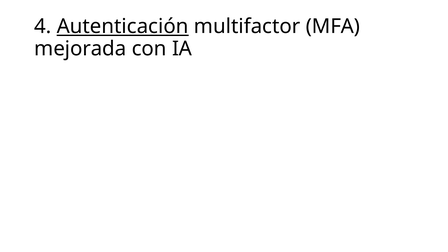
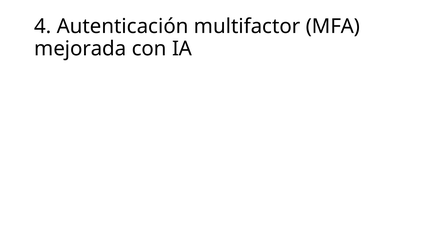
Autenticación underline: present -> none (123, 27)
